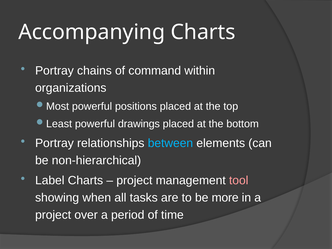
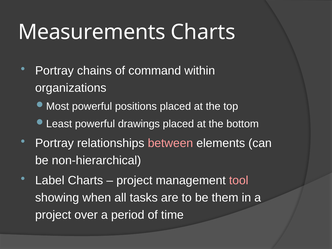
Accompanying: Accompanying -> Measurements (92, 32)
between colour: light blue -> pink (170, 143)
more: more -> them (225, 198)
